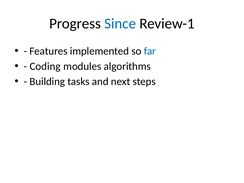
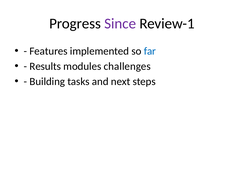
Since colour: blue -> purple (120, 24)
Coding: Coding -> Results (45, 66)
algorithms: algorithms -> challenges (127, 66)
